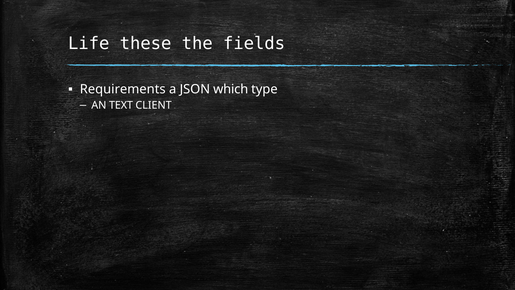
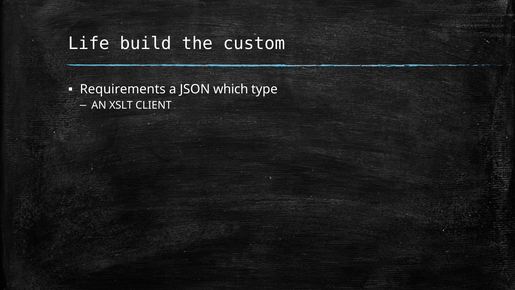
these: these -> build (146, 43)
fields: fields -> custom (254, 43)
TEXT: TEXT -> XSLT (121, 105)
